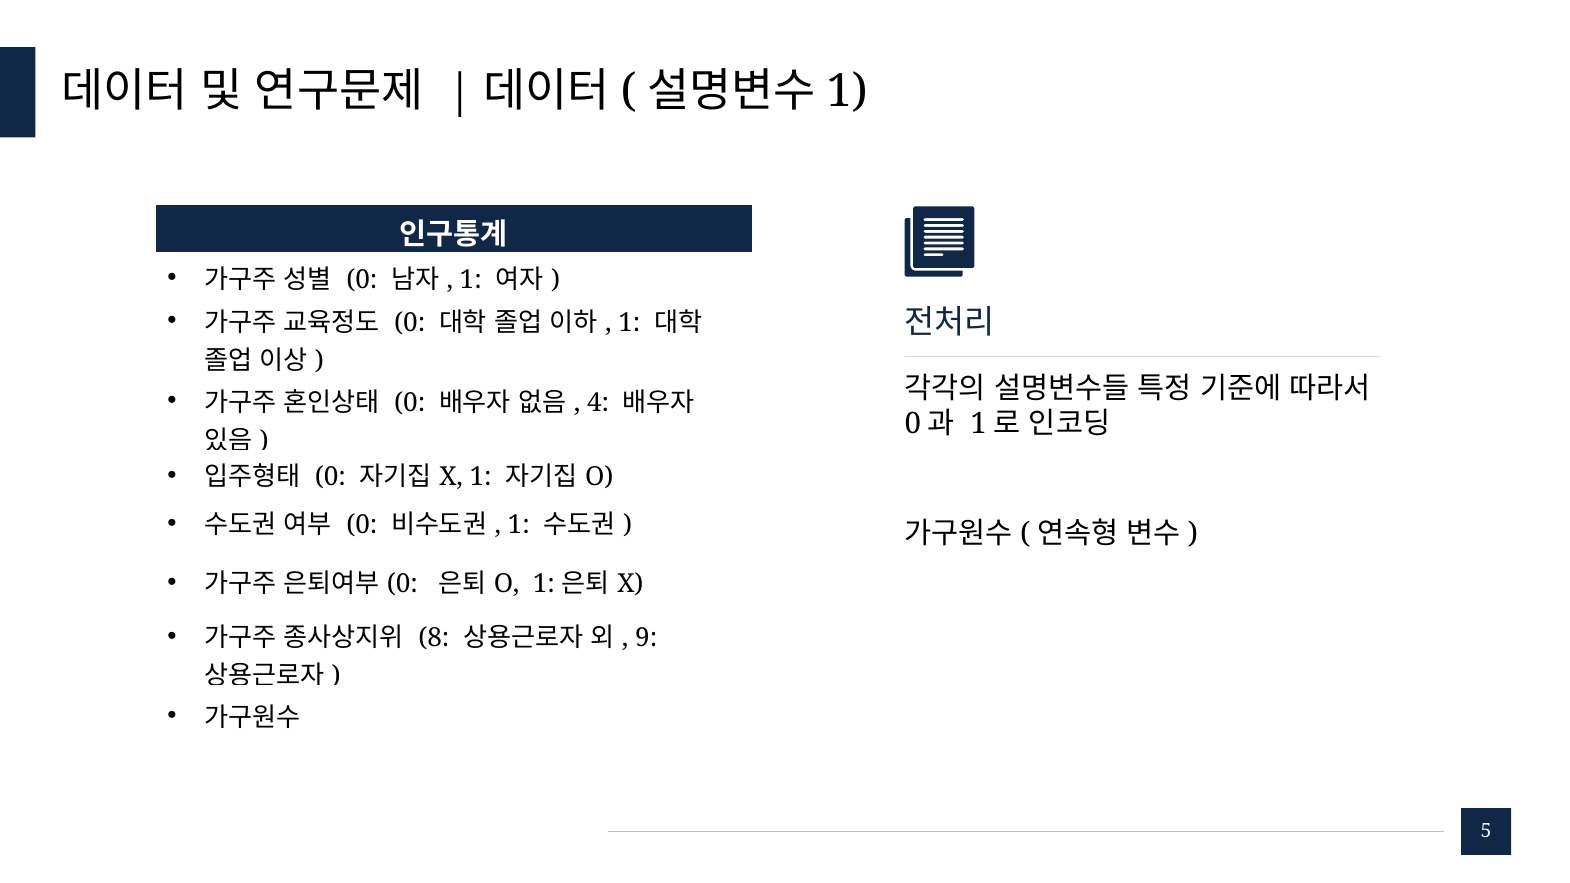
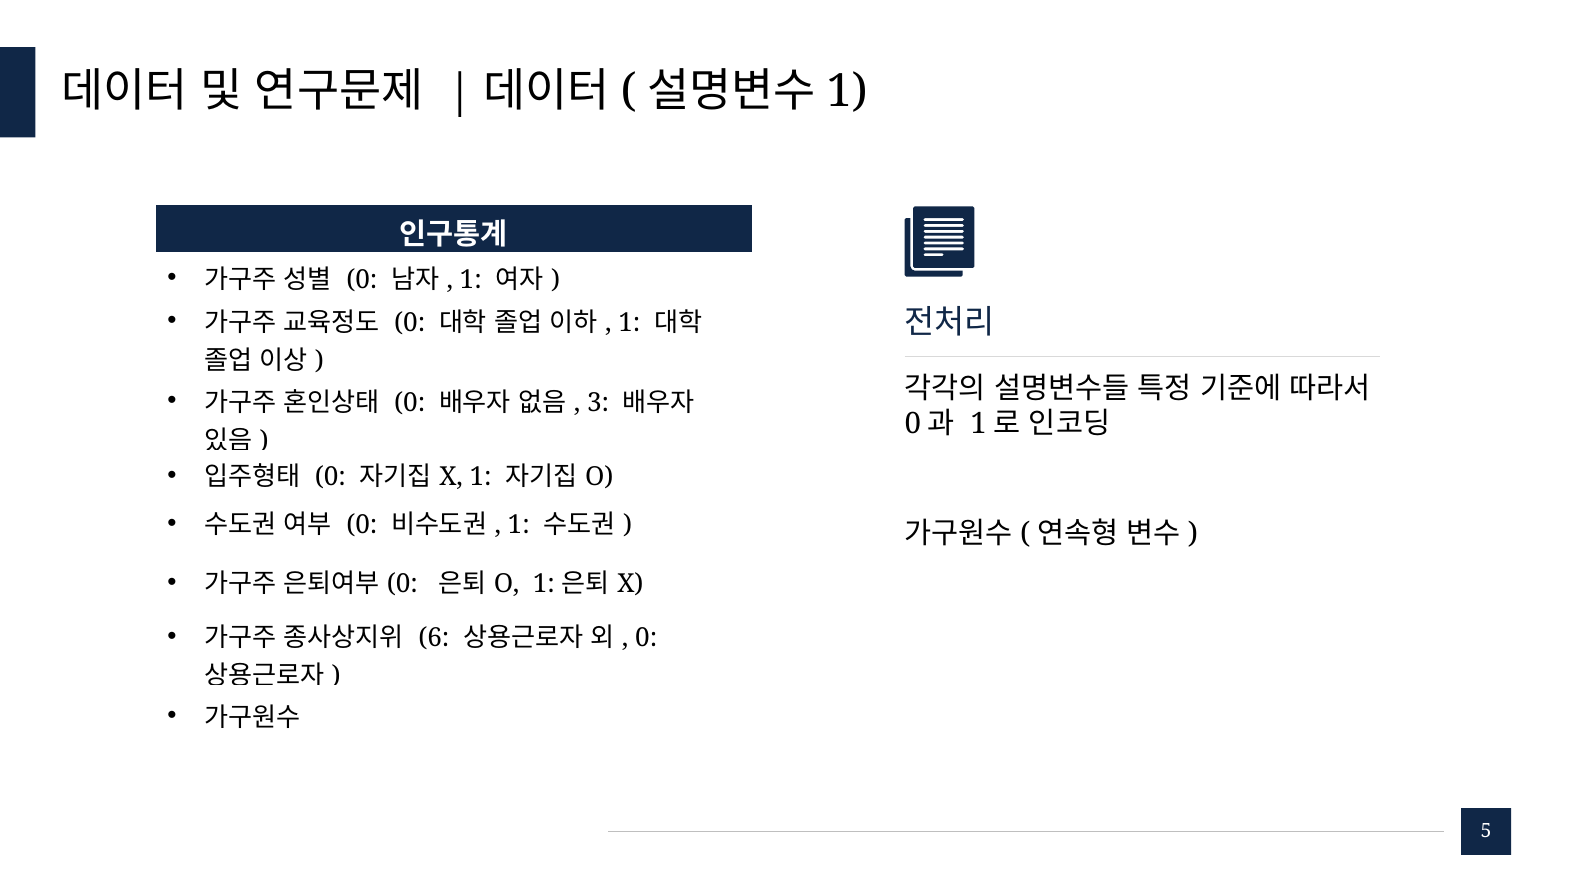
4: 4 -> 3 (598, 403)
8: 8 -> 6 (434, 638)
9: 9 -> 0 (646, 638)
